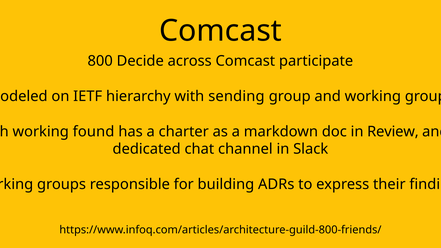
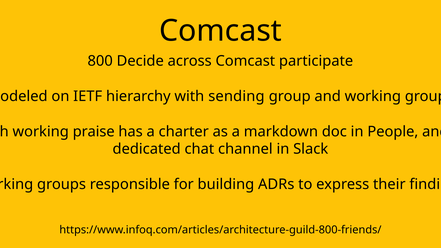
found: found -> praise (94, 132)
Review: Review -> People (393, 132)
